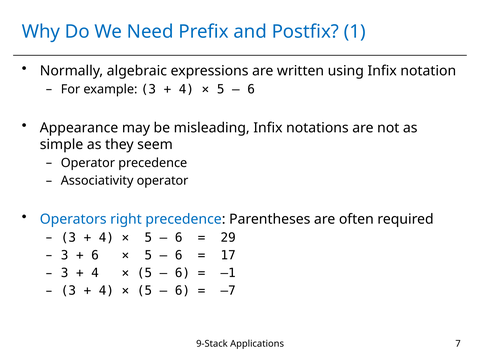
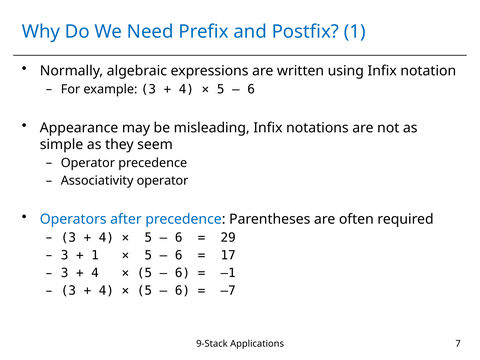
right: right -> after (126, 219)
6: 6 -> 1 (95, 255)
